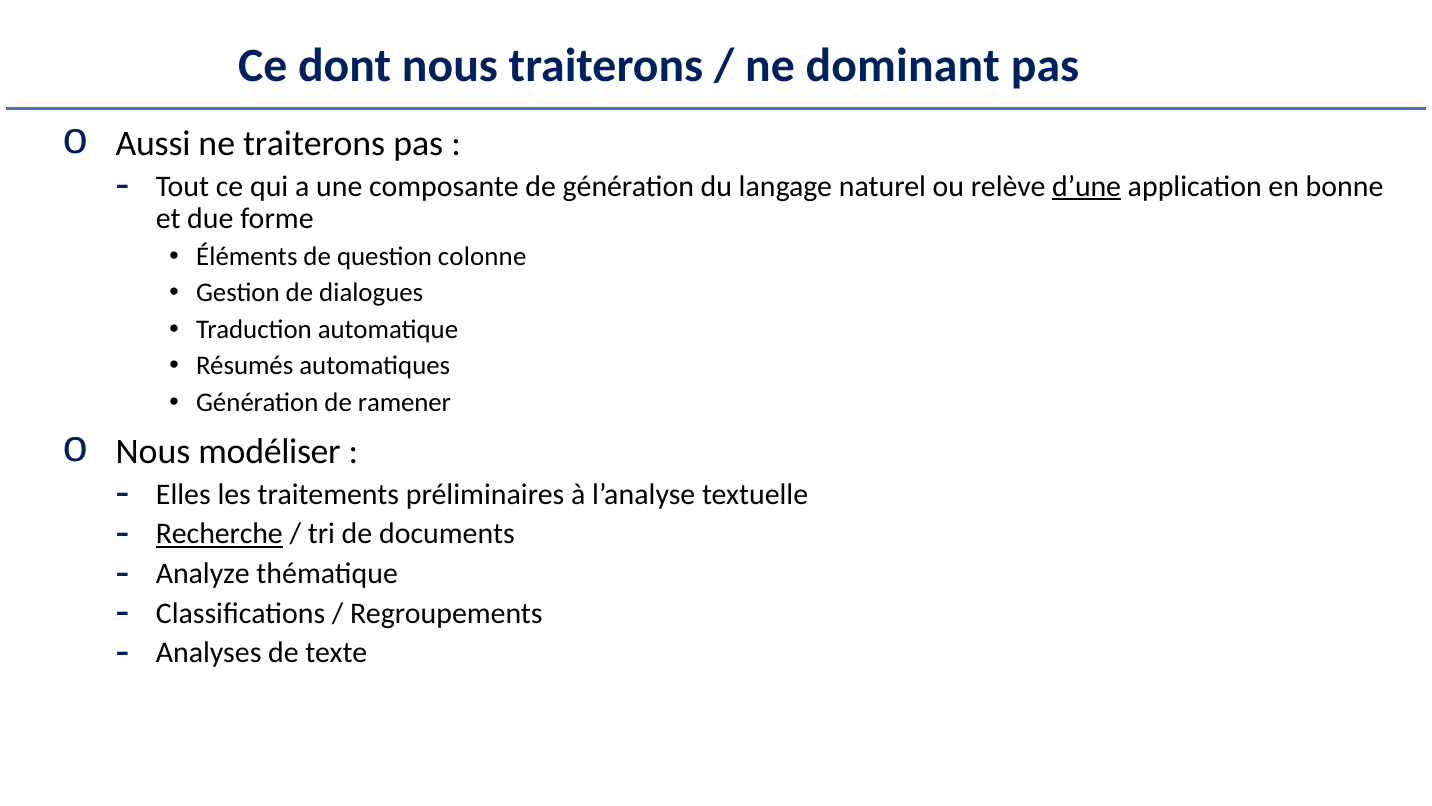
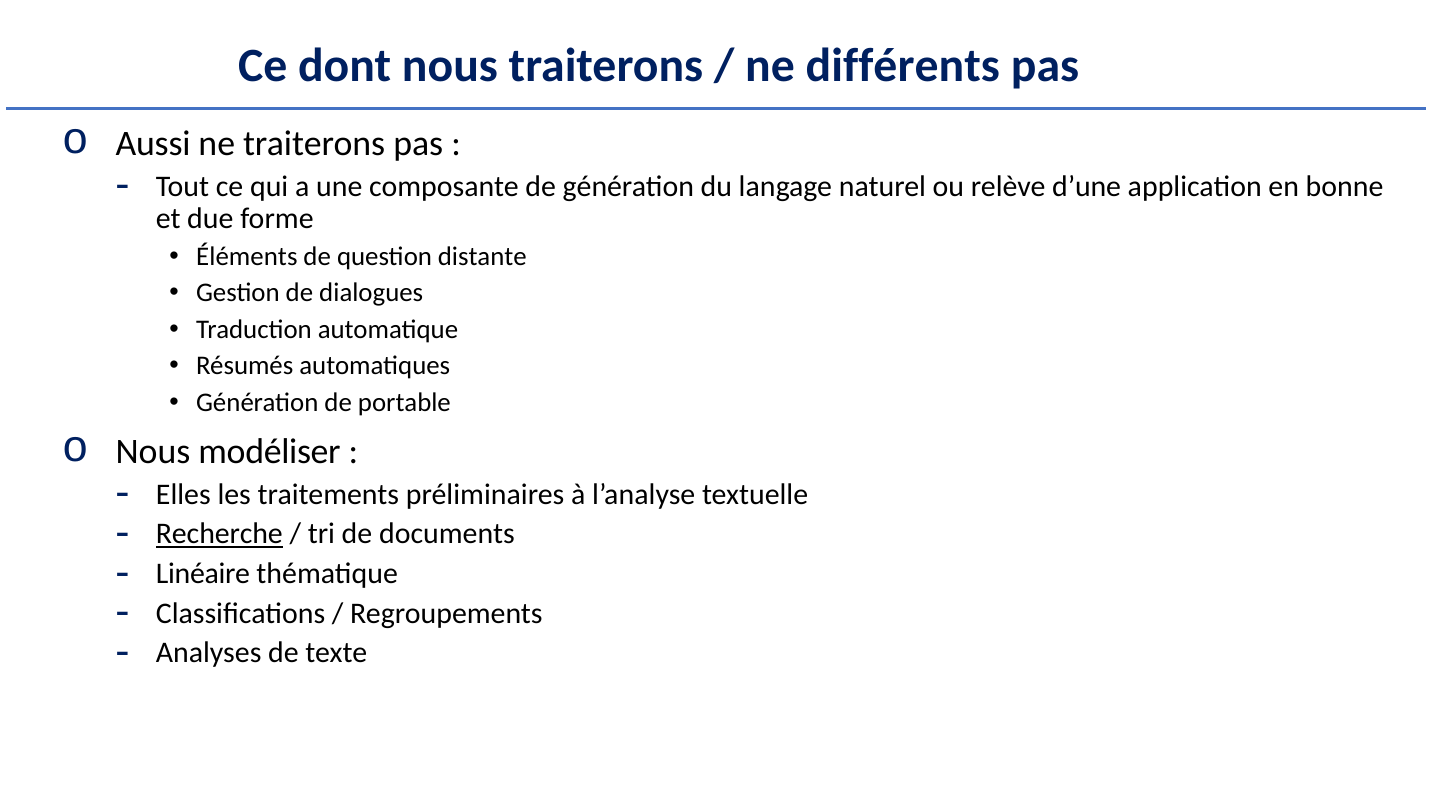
dominant: dominant -> différents (903, 66)
d’une underline: present -> none (1087, 186)
colonne: colonne -> distante (482, 256)
ramener: ramener -> portable (404, 402)
Analyze: Analyze -> Linéaire (203, 573)
